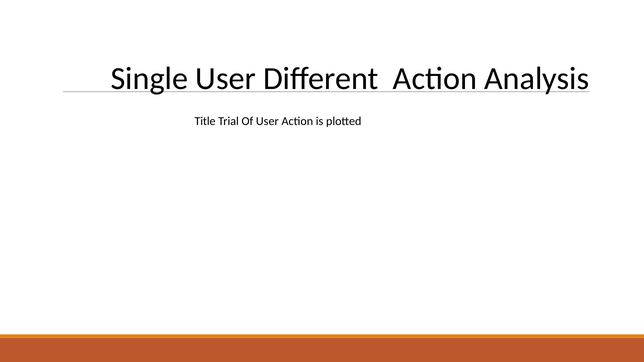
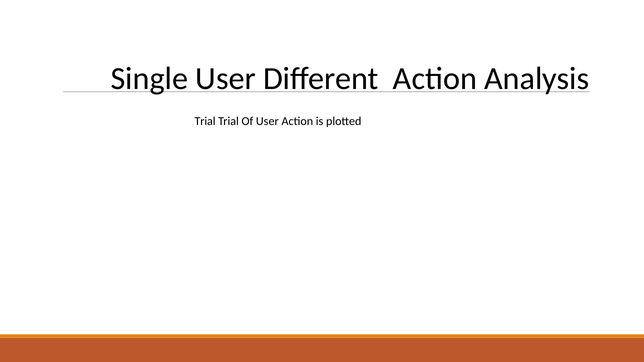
Title: Title -> Trial (205, 121)
